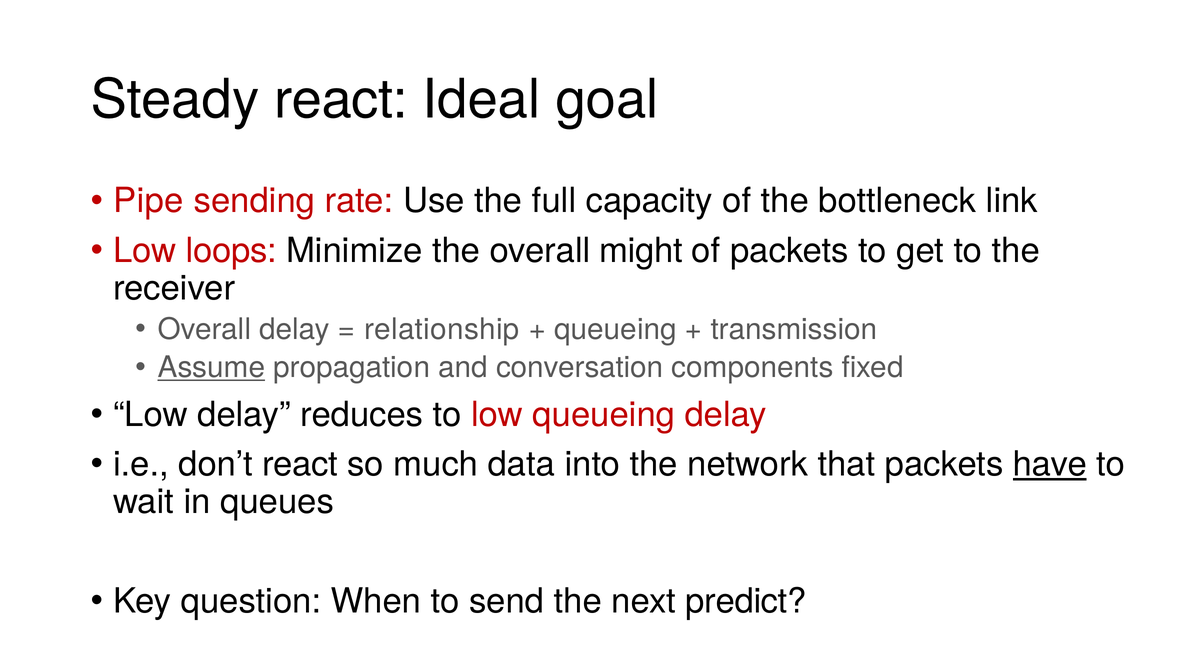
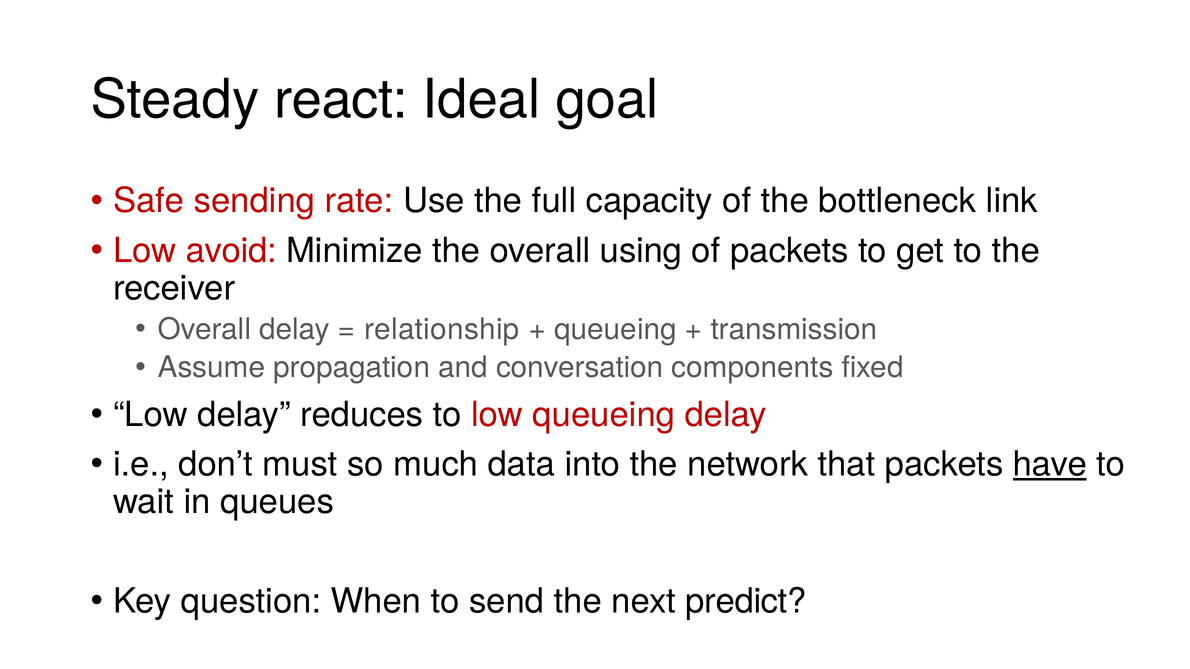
Pipe: Pipe -> Safe (149, 201)
loops: loops -> avoid (231, 251)
might: might -> using (641, 251)
Assume underline: present -> none (211, 368)
don’t react: react -> must (300, 465)
